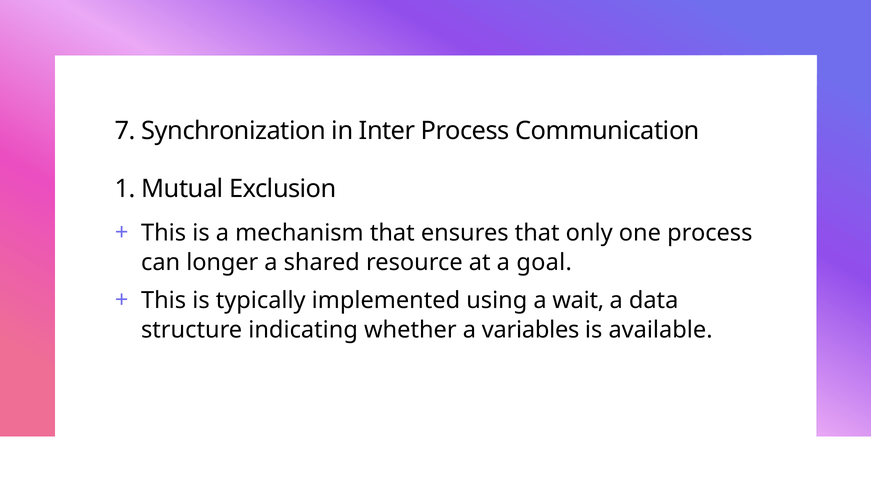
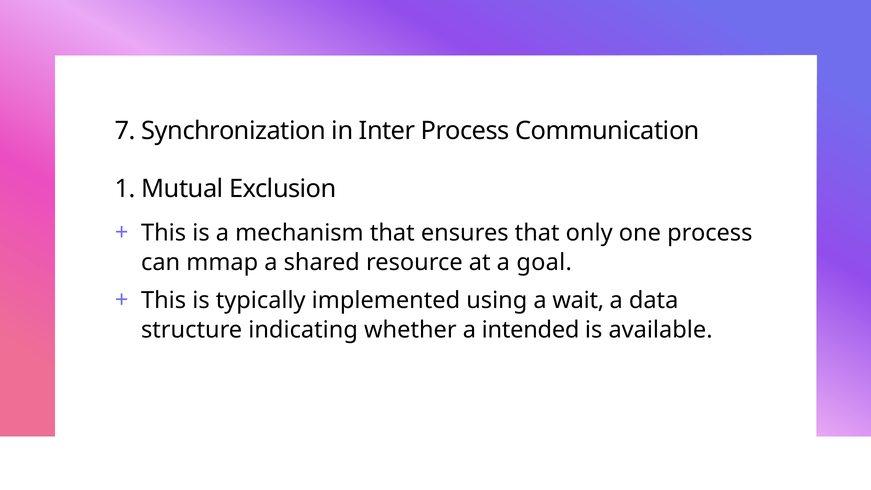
longer: longer -> mmap (222, 262)
variables: variables -> intended (531, 330)
